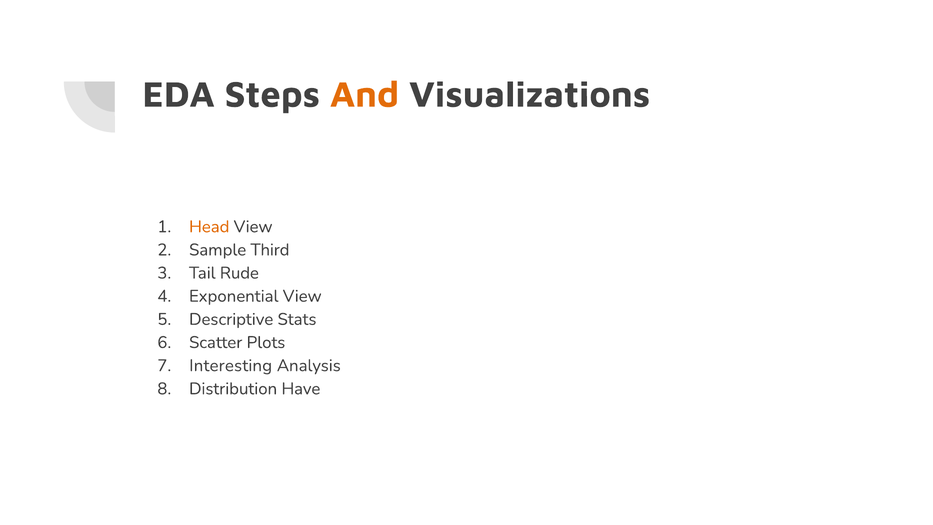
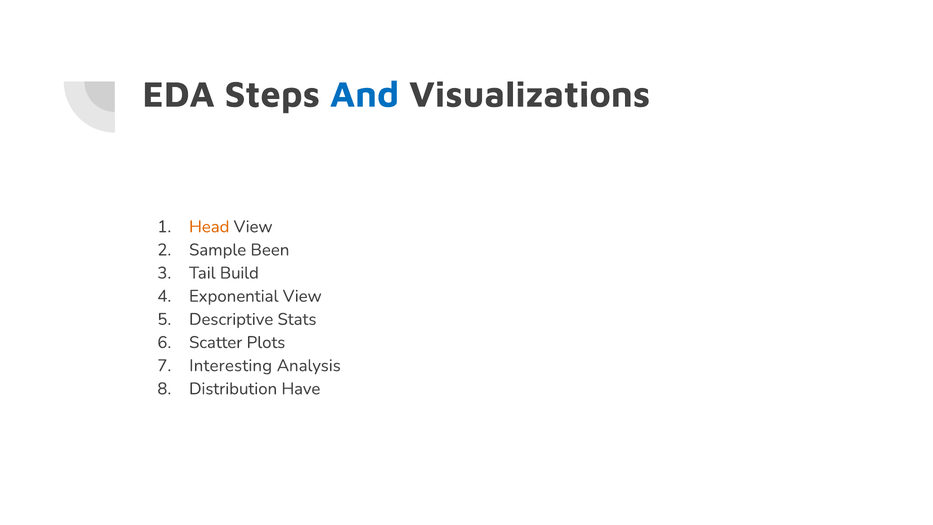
And colour: orange -> blue (365, 95)
Third: Third -> Been (270, 250)
Rude: Rude -> Build (239, 273)
